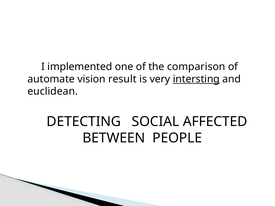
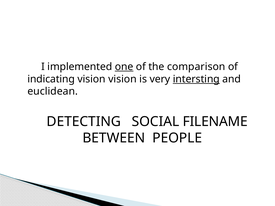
one underline: none -> present (124, 67)
automate: automate -> indicating (51, 79)
vision result: result -> vision (122, 79)
AFFECTED: AFFECTED -> FILENAME (215, 122)
